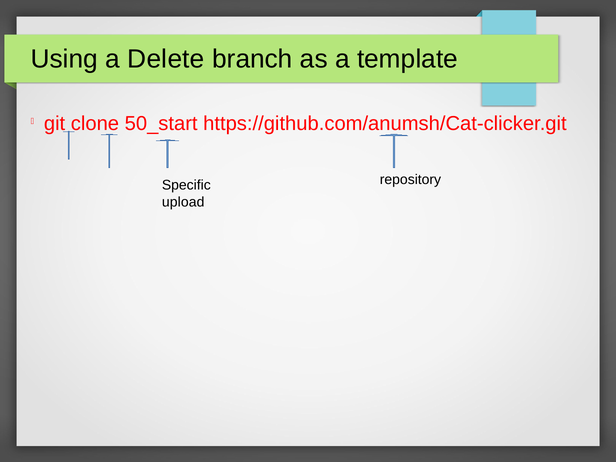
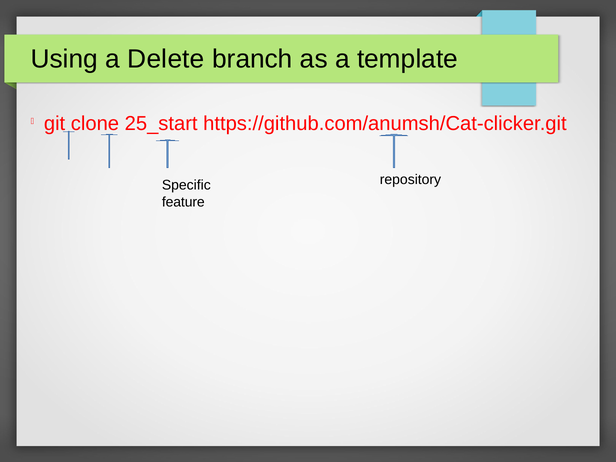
50_start: 50_start -> 25_start (161, 124)
upload: upload -> feature (183, 202)
